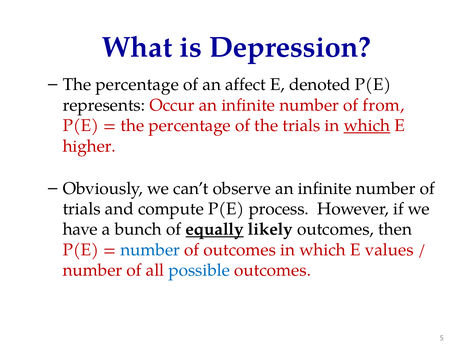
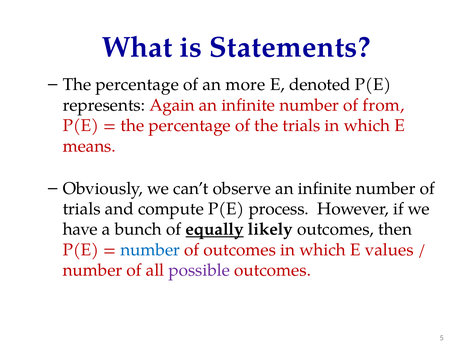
Depression: Depression -> Statements (290, 47)
affect: affect -> more (245, 85)
Occur: Occur -> Again (172, 105)
which underline: present -> none (367, 126)
higher: higher -> means (89, 146)
possible colour: blue -> purple (199, 270)
